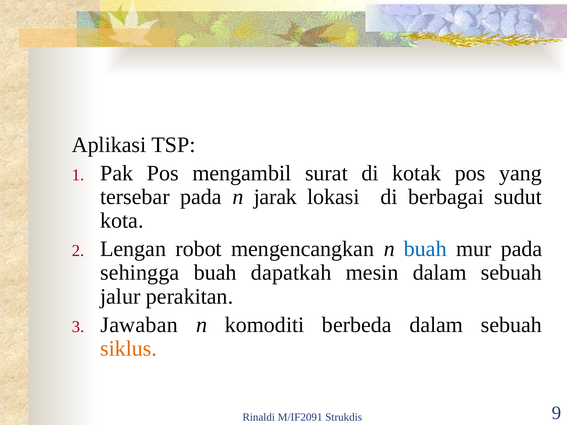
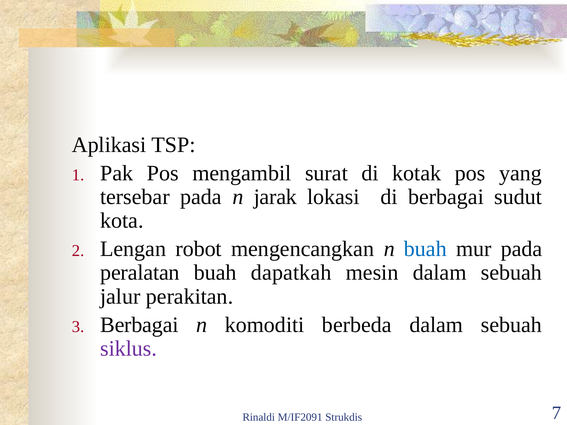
sehingga: sehingga -> peralatan (140, 273)
Jawaban: Jawaban -> Berbagai (139, 325)
siklus colour: orange -> purple (129, 349)
9: 9 -> 7 (557, 413)
